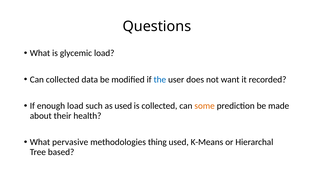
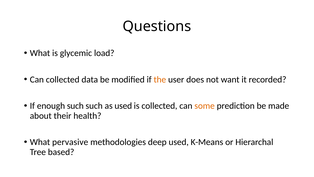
the colour: blue -> orange (160, 79)
enough load: load -> such (75, 106)
thing: thing -> deep (157, 142)
